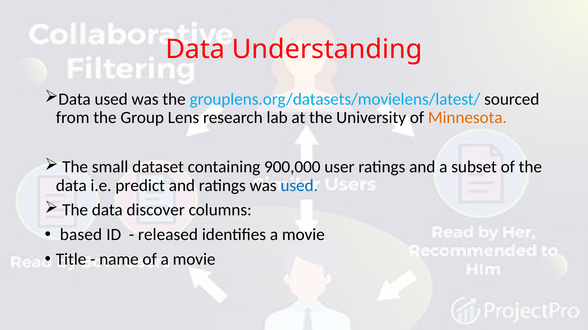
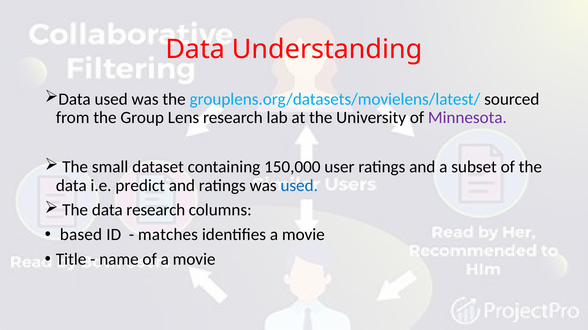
Minnesota colour: orange -> purple (467, 118)
900,000: 900,000 -> 150,000 (292, 167)
data discover: discover -> research (156, 210)
released: released -> matches (168, 235)
